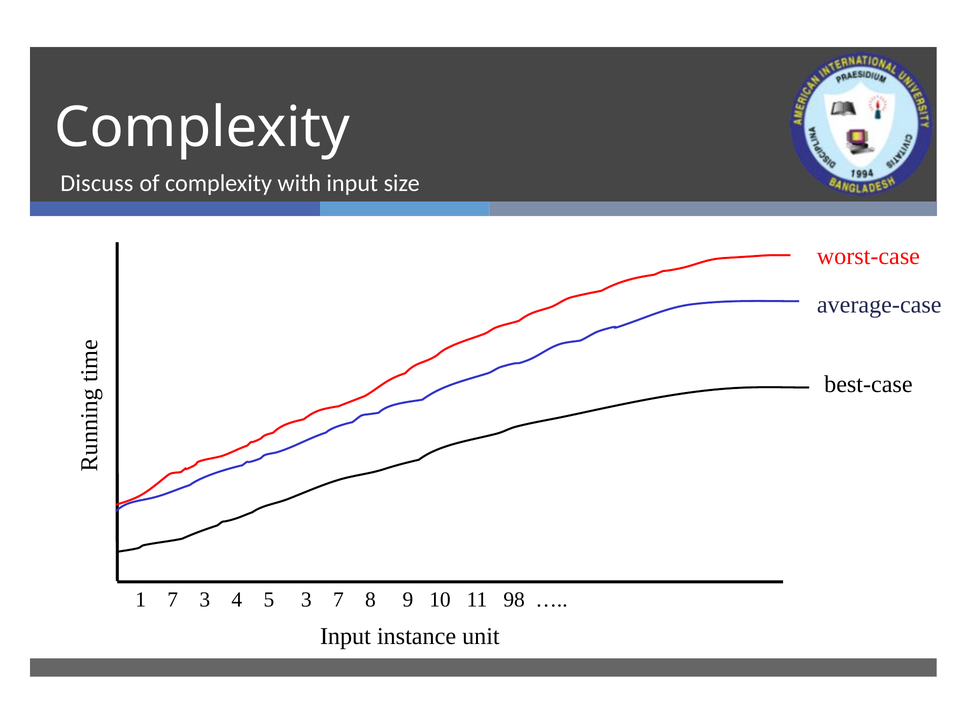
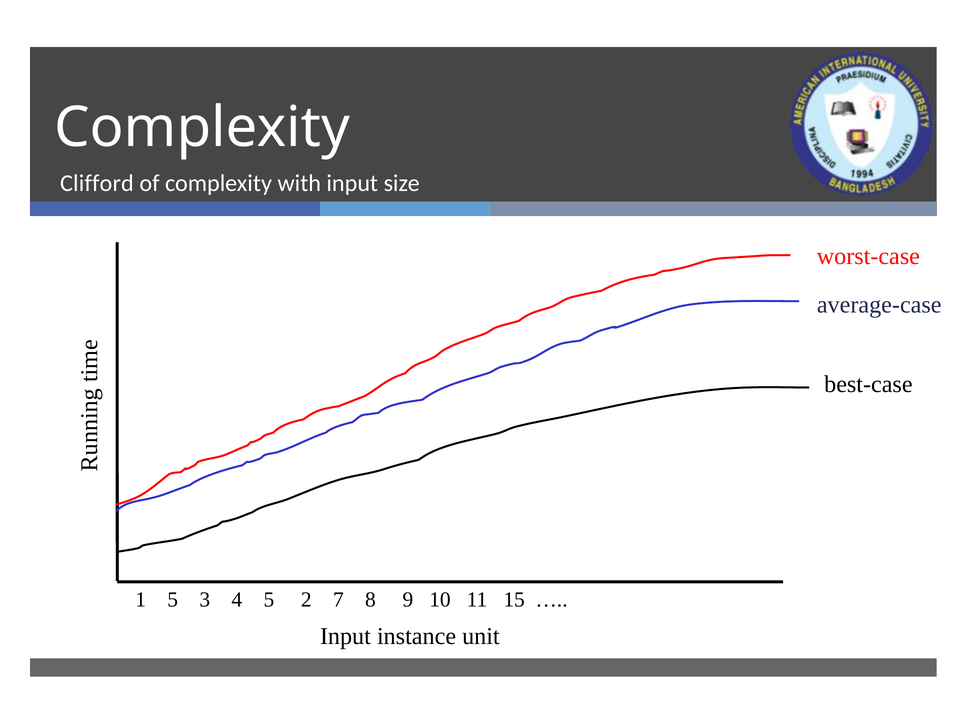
Discuss: Discuss -> Clifford (97, 183)
1 7: 7 -> 5 (173, 600)
5 3: 3 -> 2 (306, 600)
98: 98 -> 15 (514, 600)
